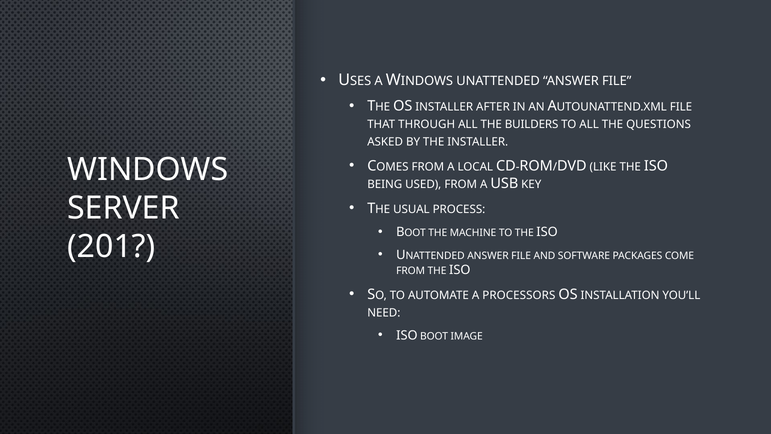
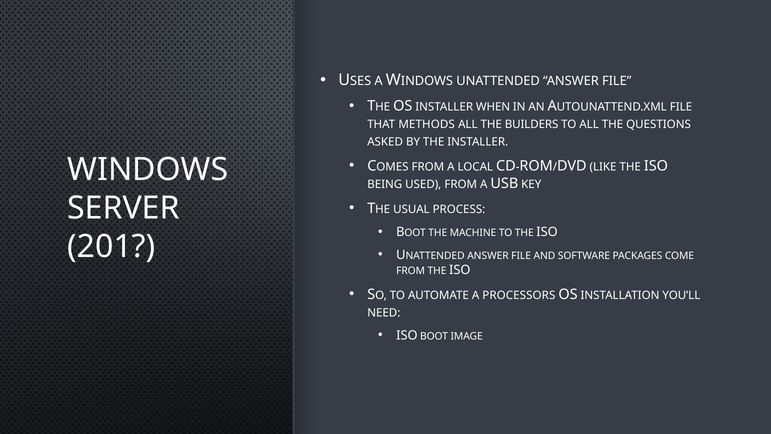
AFTER: AFTER -> WHEN (493, 107)
THROUGH: THROUGH -> METHODS (427, 124)
